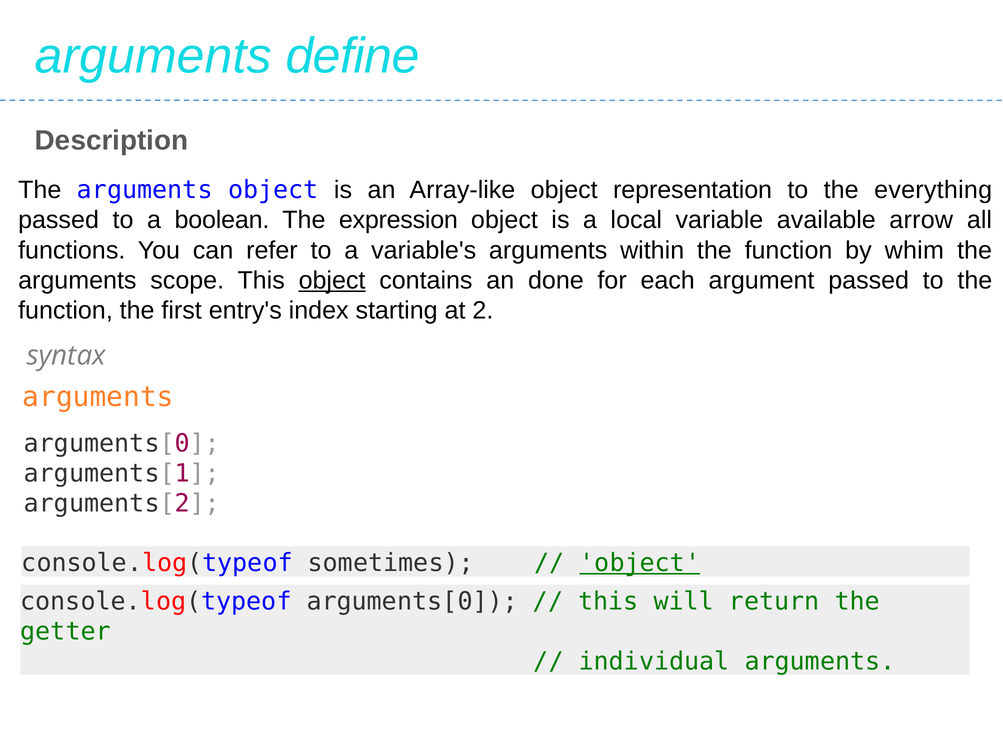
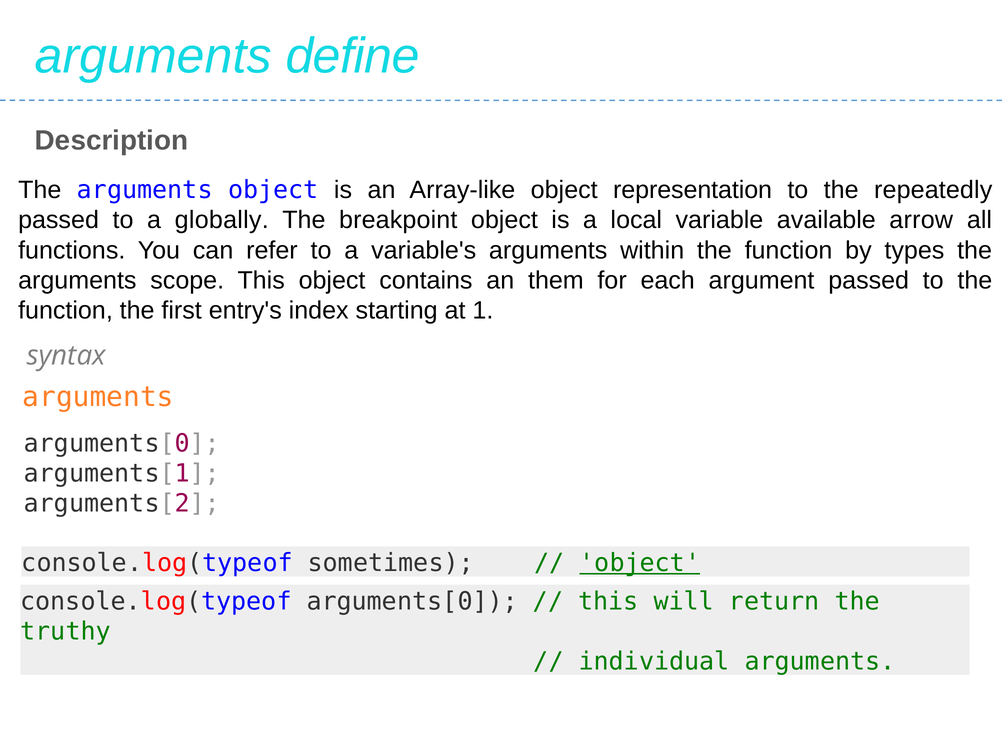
everything: everything -> repeatedly (933, 190)
boolean: boolean -> globally (222, 220)
expression: expression -> breakpoint (398, 220)
whim: whim -> types (914, 250)
object underline: present -> none (332, 280)
done: done -> them (556, 280)
2: 2 -> 1 (483, 311)
getter: getter -> truthy (66, 632)
